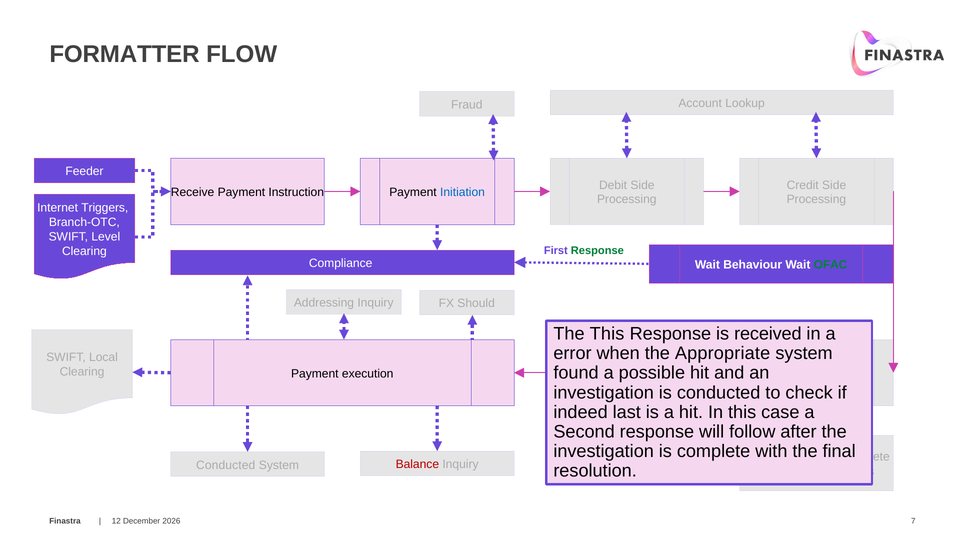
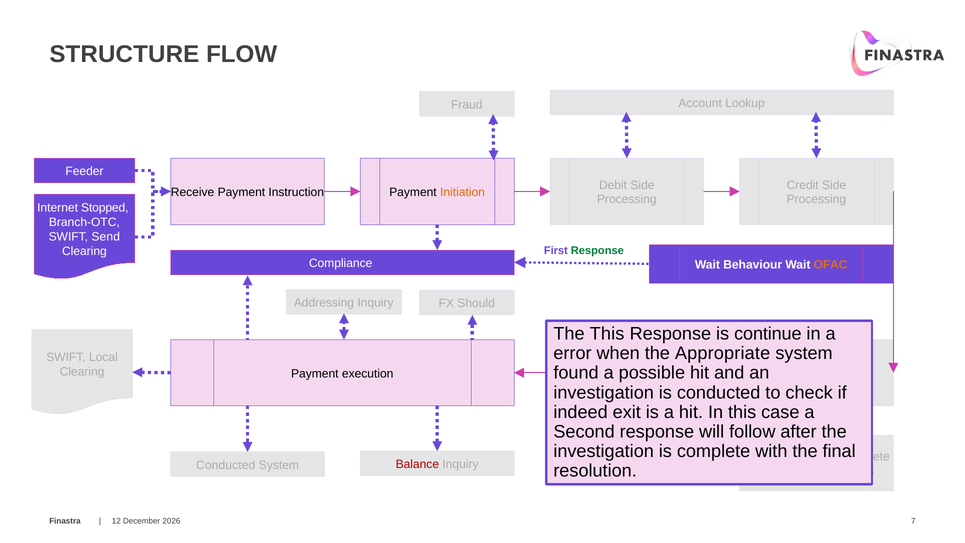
FORMATTER: FORMATTER -> STRUCTURE (124, 54)
Initiation colour: blue -> orange (463, 192)
Triggers: Triggers -> Stopped (105, 208)
Level: Level -> Send (106, 237)
OFAC colour: green -> orange (831, 265)
received: received -> continue (768, 334)
last: last -> exit (627, 412)
